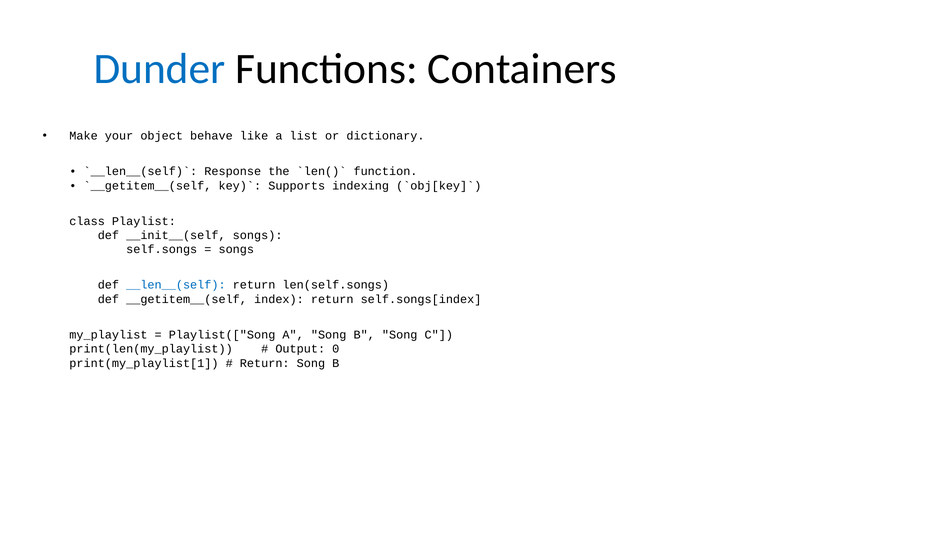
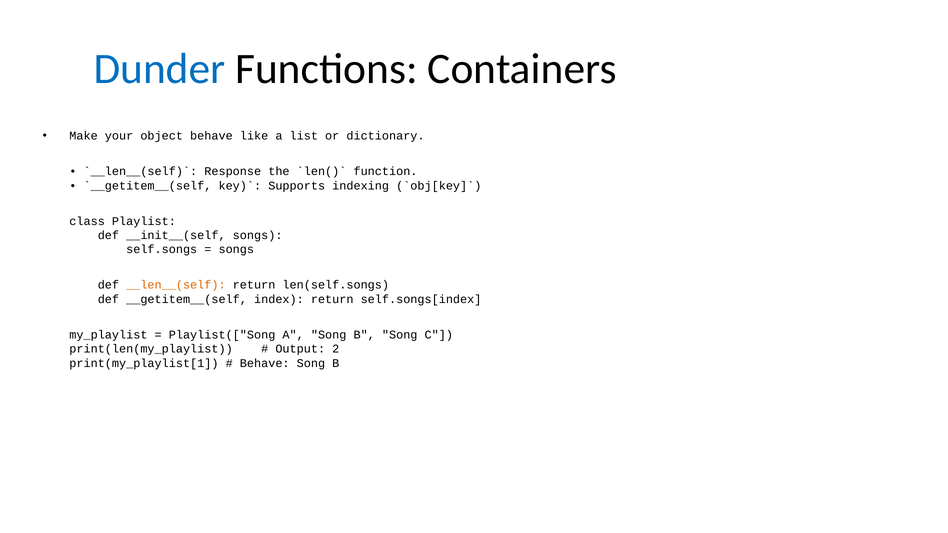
__len__(self colour: blue -> orange (176, 285)
0: 0 -> 2 (336, 349)
Return: Return -> Behave (265, 363)
